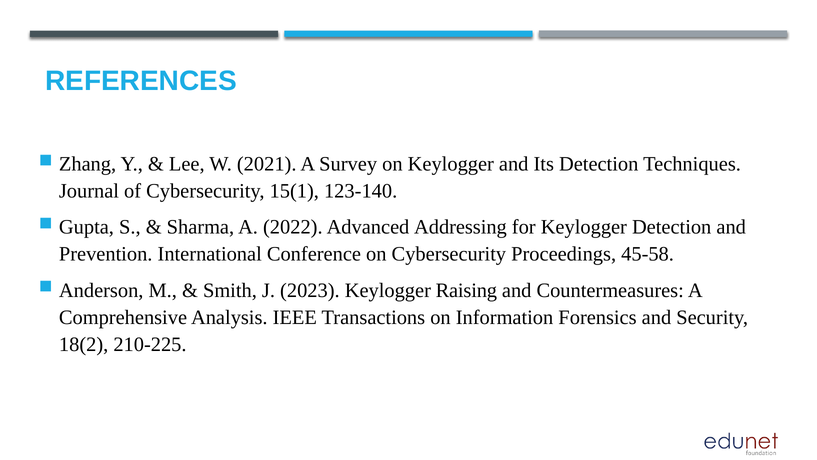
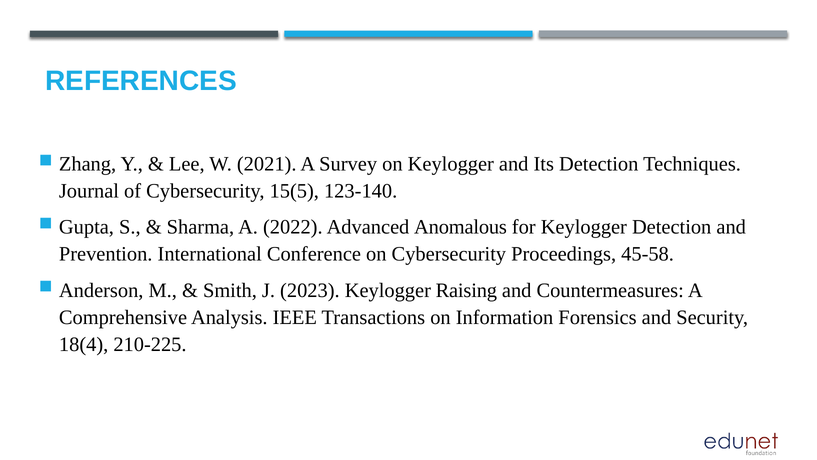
15(1: 15(1 -> 15(5 (294, 191)
Addressing: Addressing -> Anomalous (461, 227)
18(2: 18(2 -> 18(4 (84, 344)
